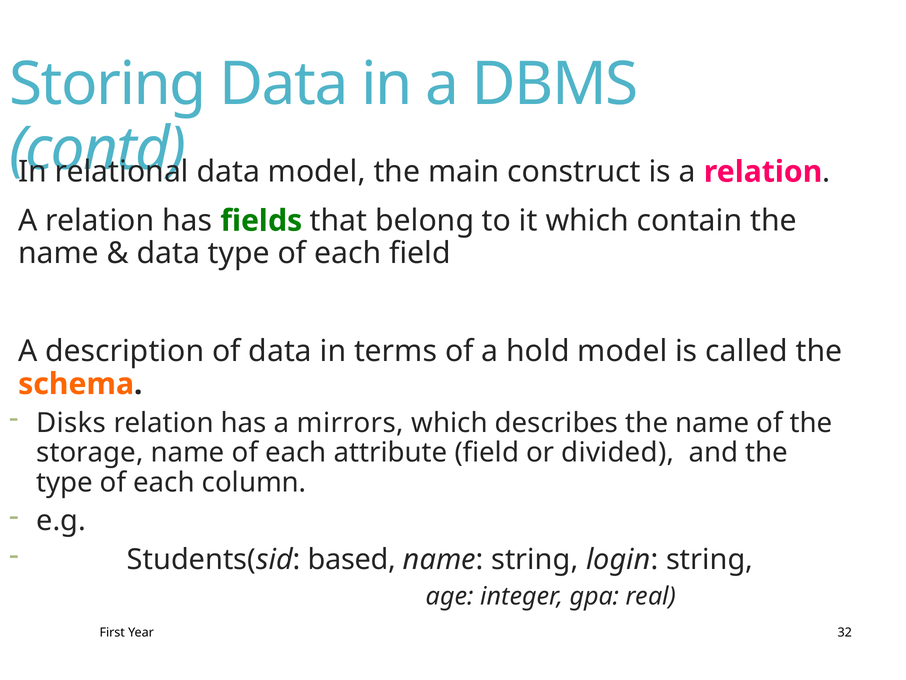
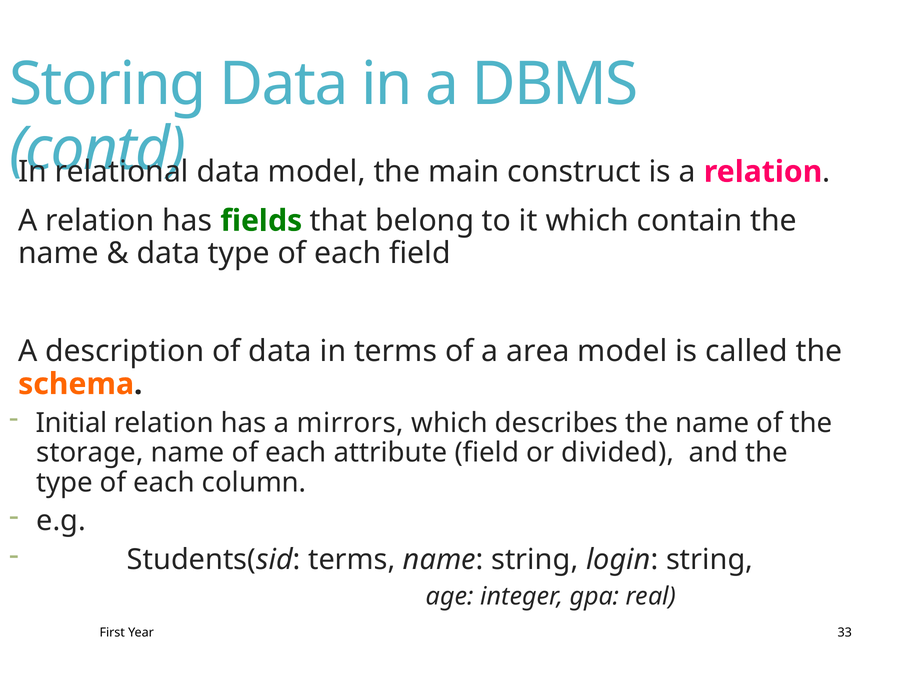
hold: hold -> area (538, 351)
Disks: Disks -> Initial (72, 423)
Students(sid based: based -> terms (352, 559)
32: 32 -> 33 (845, 632)
